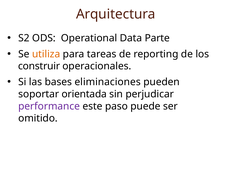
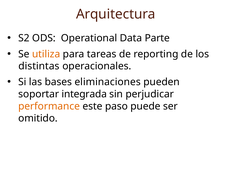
construir: construir -> distintas (39, 66)
orientada: orientada -> integrada (84, 94)
performance colour: purple -> orange (49, 106)
